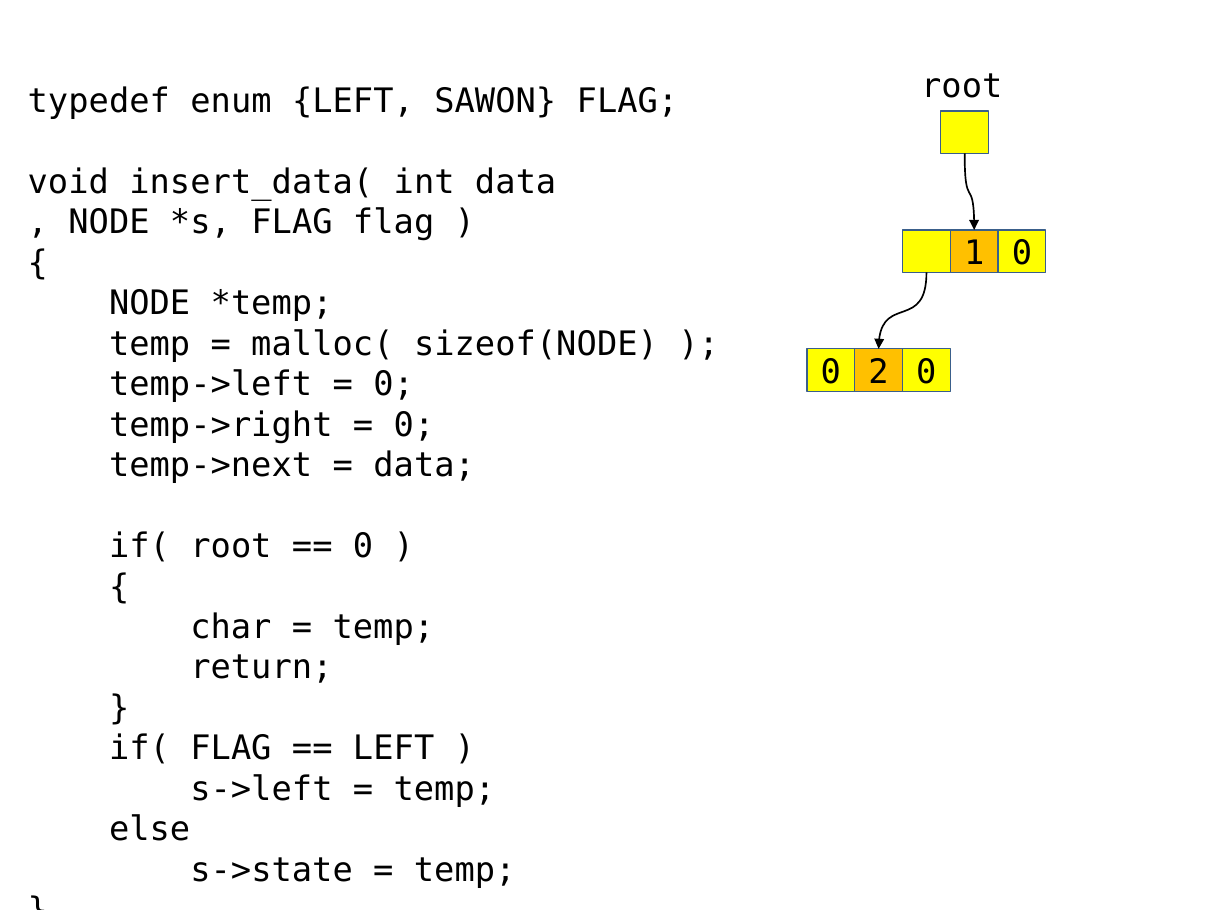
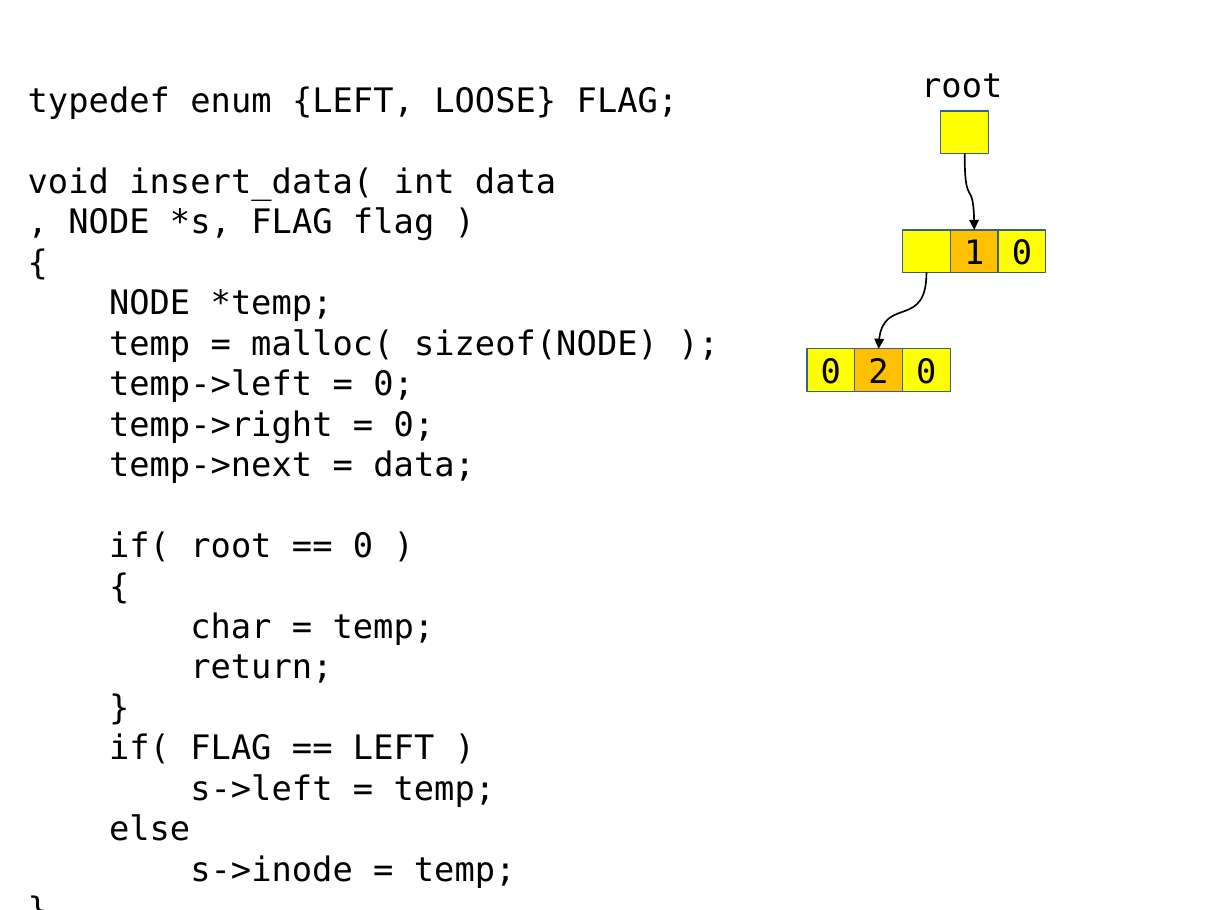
SAWON: SAWON -> LOOSE (495, 101)
s->state: s->state -> s->inode (272, 870)
